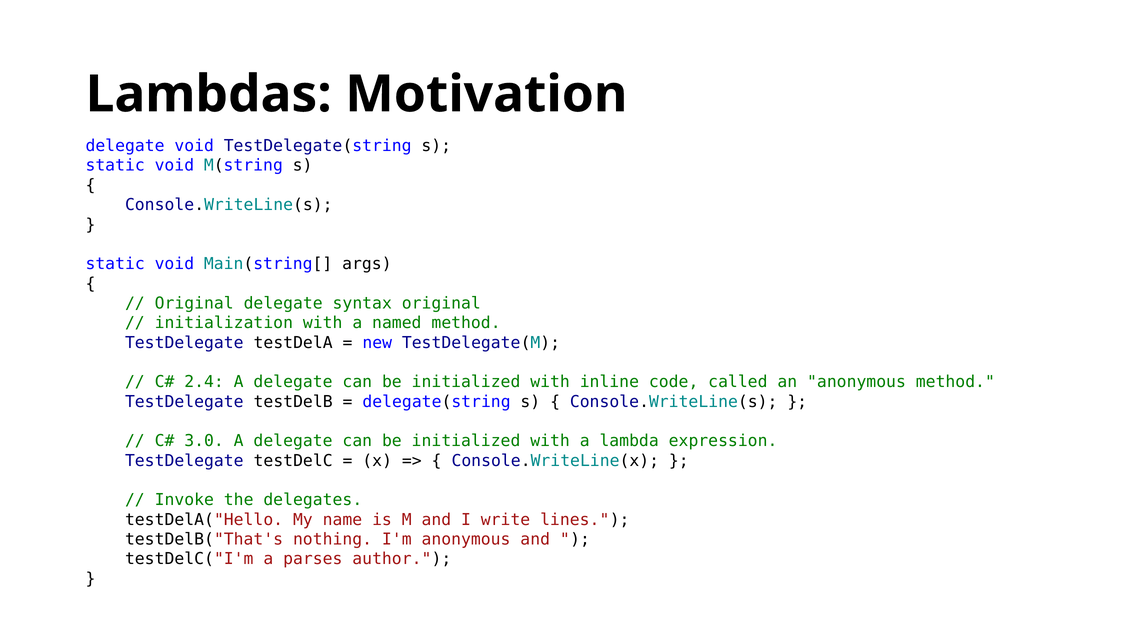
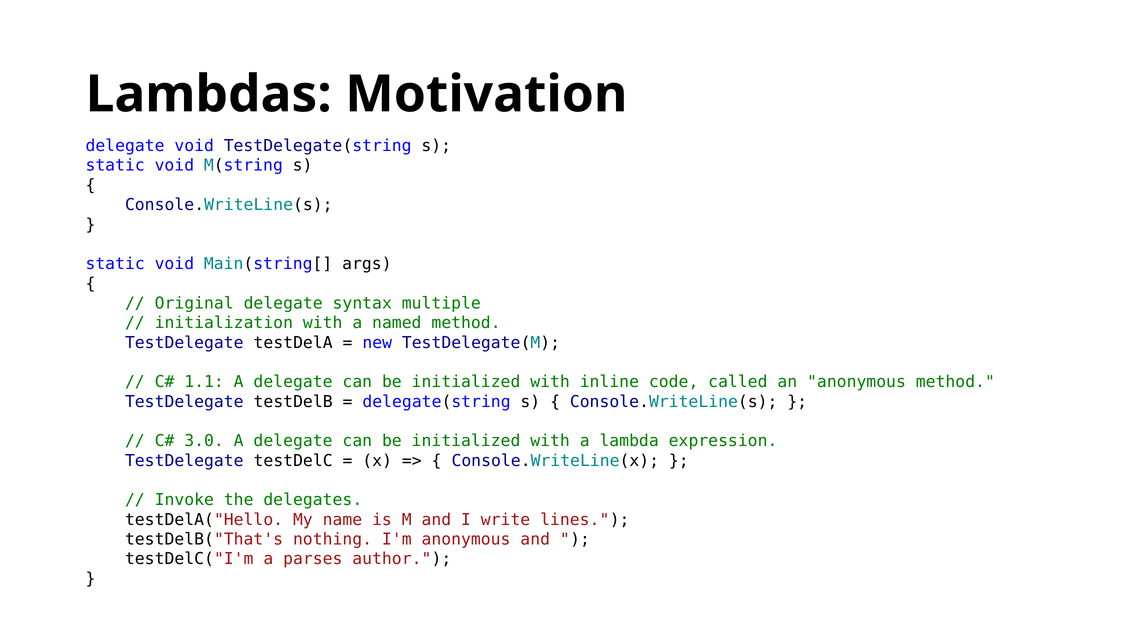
syntax original: original -> multiple (441, 303)
2.4: 2.4 -> 1.1 (204, 382)
